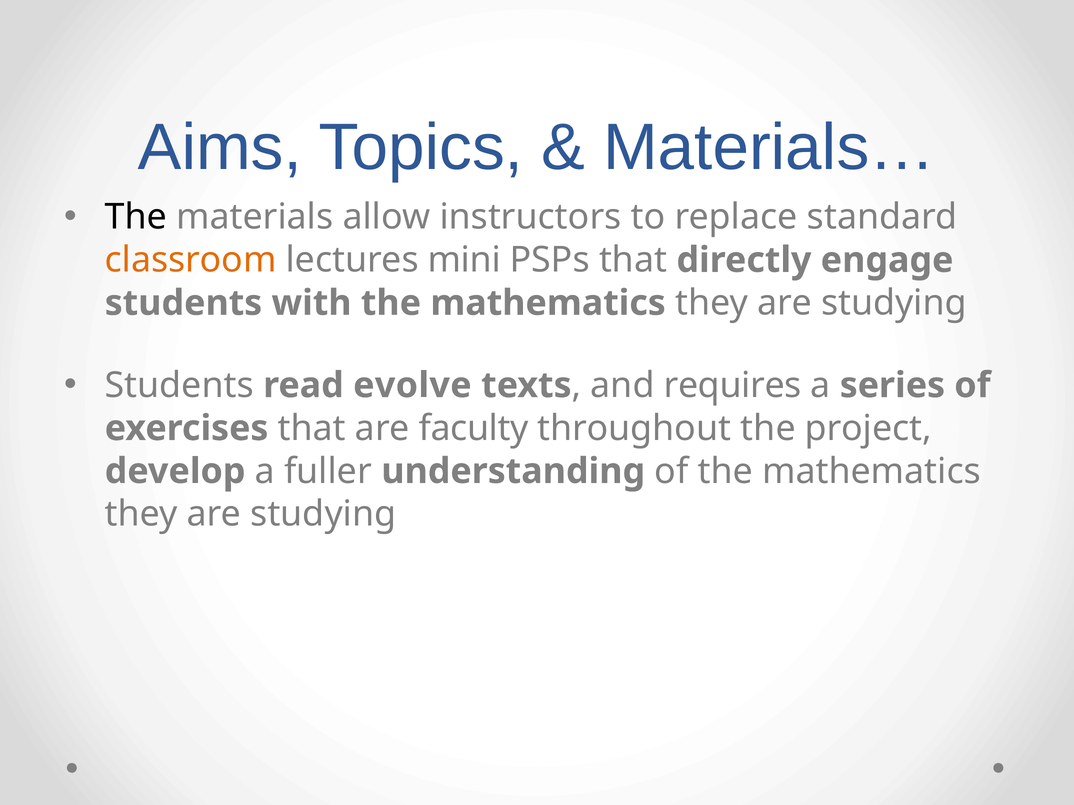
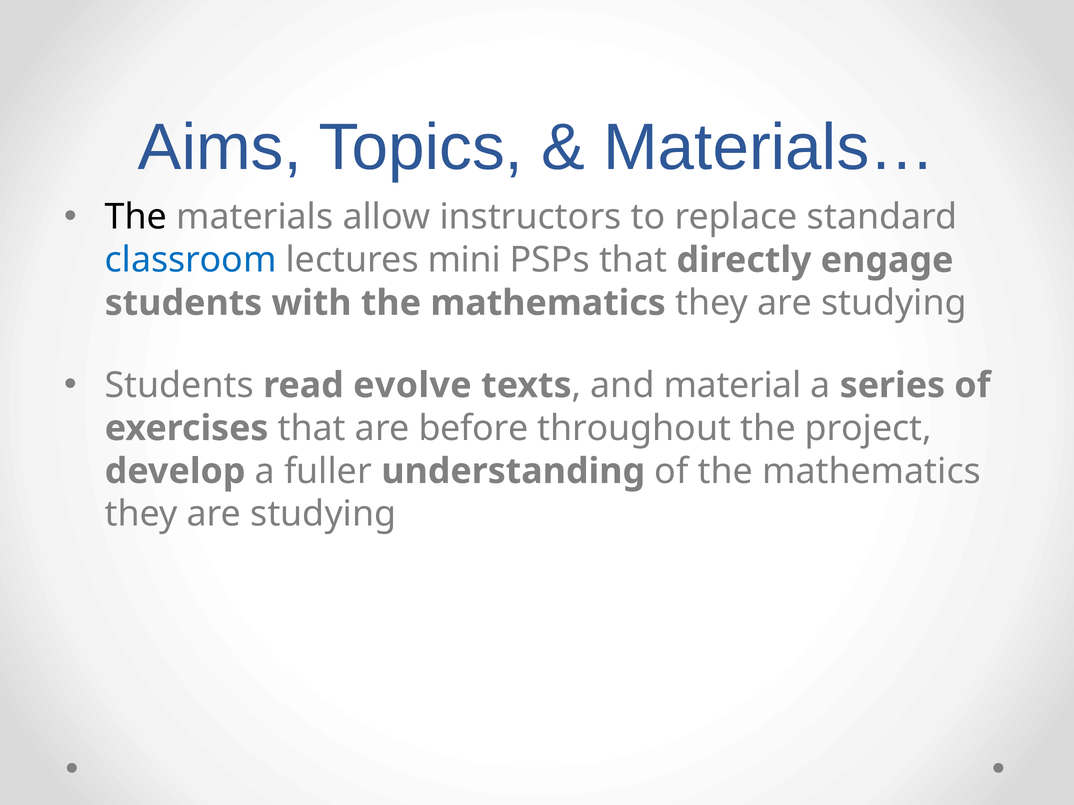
classroom colour: orange -> blue (191, 260)
requires: requires -> material (733, 386)
faculty: faculty -> before (474, 429)
